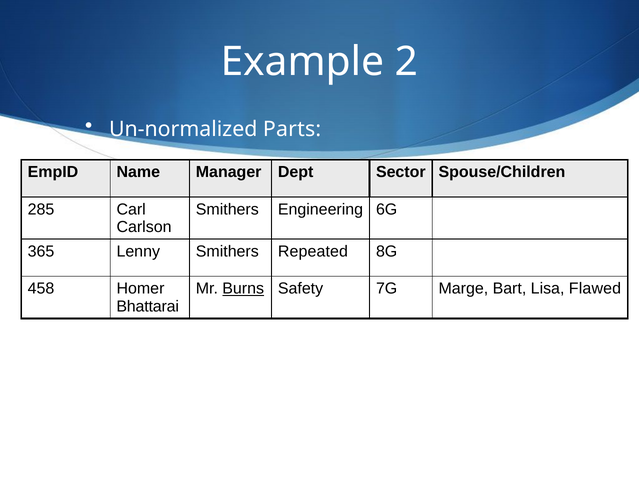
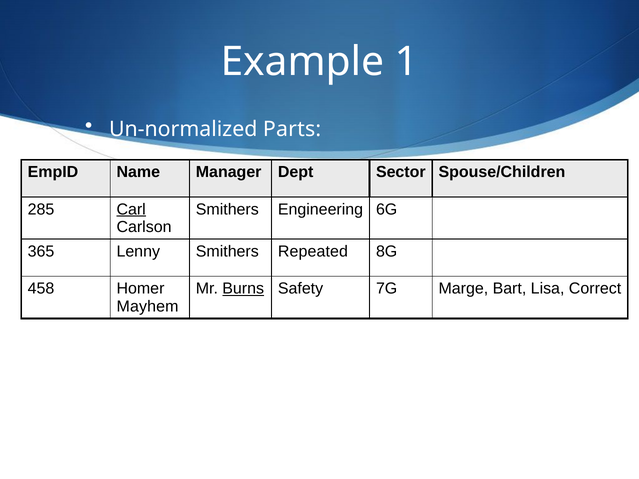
2: 2 -> 1 (407, 62)
Carl underline: none -> present (131, 209)
Flawed: Flawed -> Correct (595, 289)
Bhattarai: Bhattarai -> Mayhem (148, 307)
